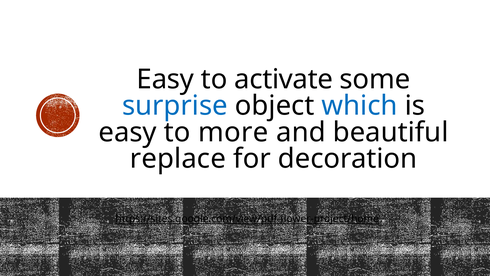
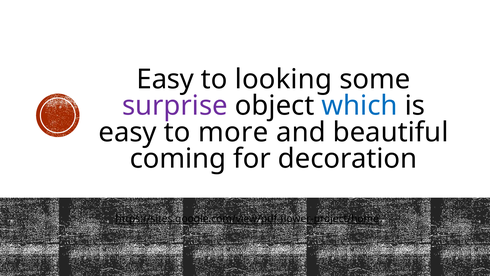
activate: activate -> looking (283, 79)
surprise colour: blue -> purple (175, 106)
replace: replace -> coming (178, 159)
